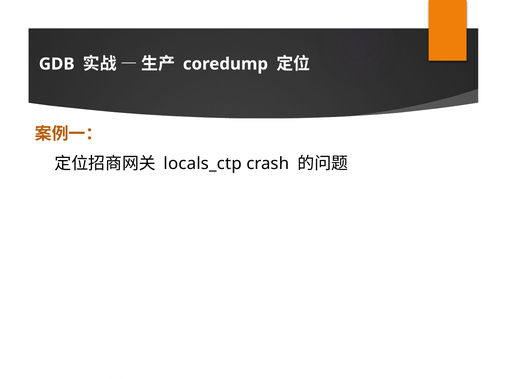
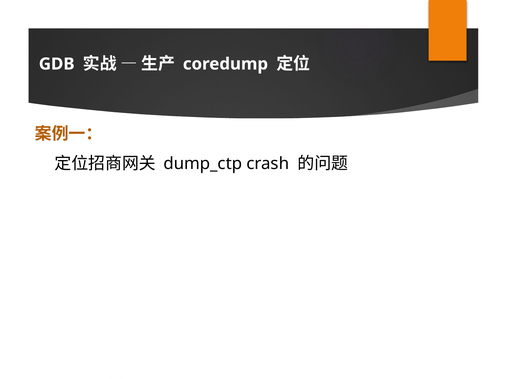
locals_ctp: locals_ctp -> dump_ctp (203, 164)
